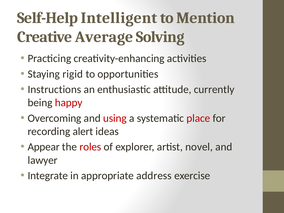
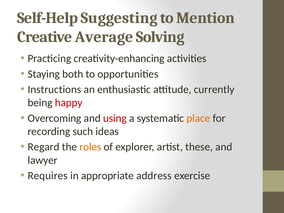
Intelligent: Intelligent -> Suggesting (119, 18)
rigid: rigid -> both (73, 74)
place colour: red -> orange (198, 118)
alert: alert -> such (83, 131)
Appear: Appear -> Regard (44, 147)
roles colour: red -> orange (90, 147)
novel: novel -> these (199, 147)
Integrate: Integrate -> Requires (48, 176)
